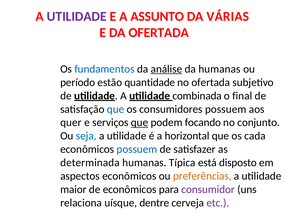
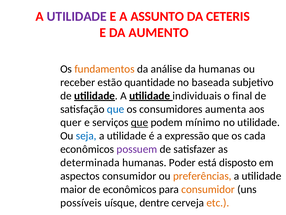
VÁRIAS: VÁRIAS -> CETERIS (228, 16)
DA OFERTADA: OFERTADA -> AUMENTO (159, 33)
fundamentos colour: blue -> orange (104, 69)
análise underline: present -> none (166, 69)
período: período -> receber (78, 82)
no ofertada: ofertada -> baseada (211, 82)
combinada: combinada -> individuais (197, 96)
consumidores possuem: possuem -> aumenta (226, 109)
focando: focando -> mínimo (203, 122)
no conjunto: conjunto -> utilidade (259, 122)
horizontal: horizontal -> expressão (187, 136)
possuem colour: blue -> purple (137, 149)
Típica: Típica -> Poder (182, 162)
aspectos econômicos: econômicos -> consumidor (129, 176)
consumidor colour: purple -> orange (208, 189)
relaciona: relaciona -> possíveis (81, 202)
etc colour: purple -> orange (218, 202)
